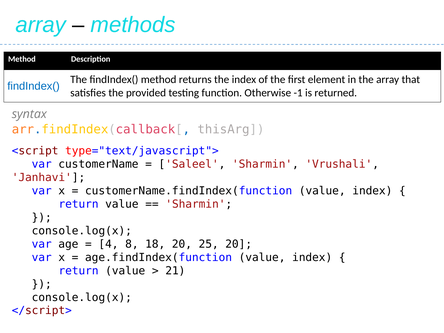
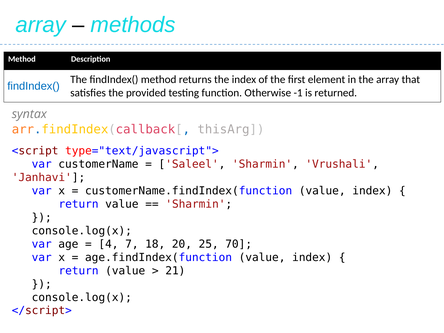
8: 8 -> 7 (132, 244)
25 20: 20 -> 70 (239, 244)
